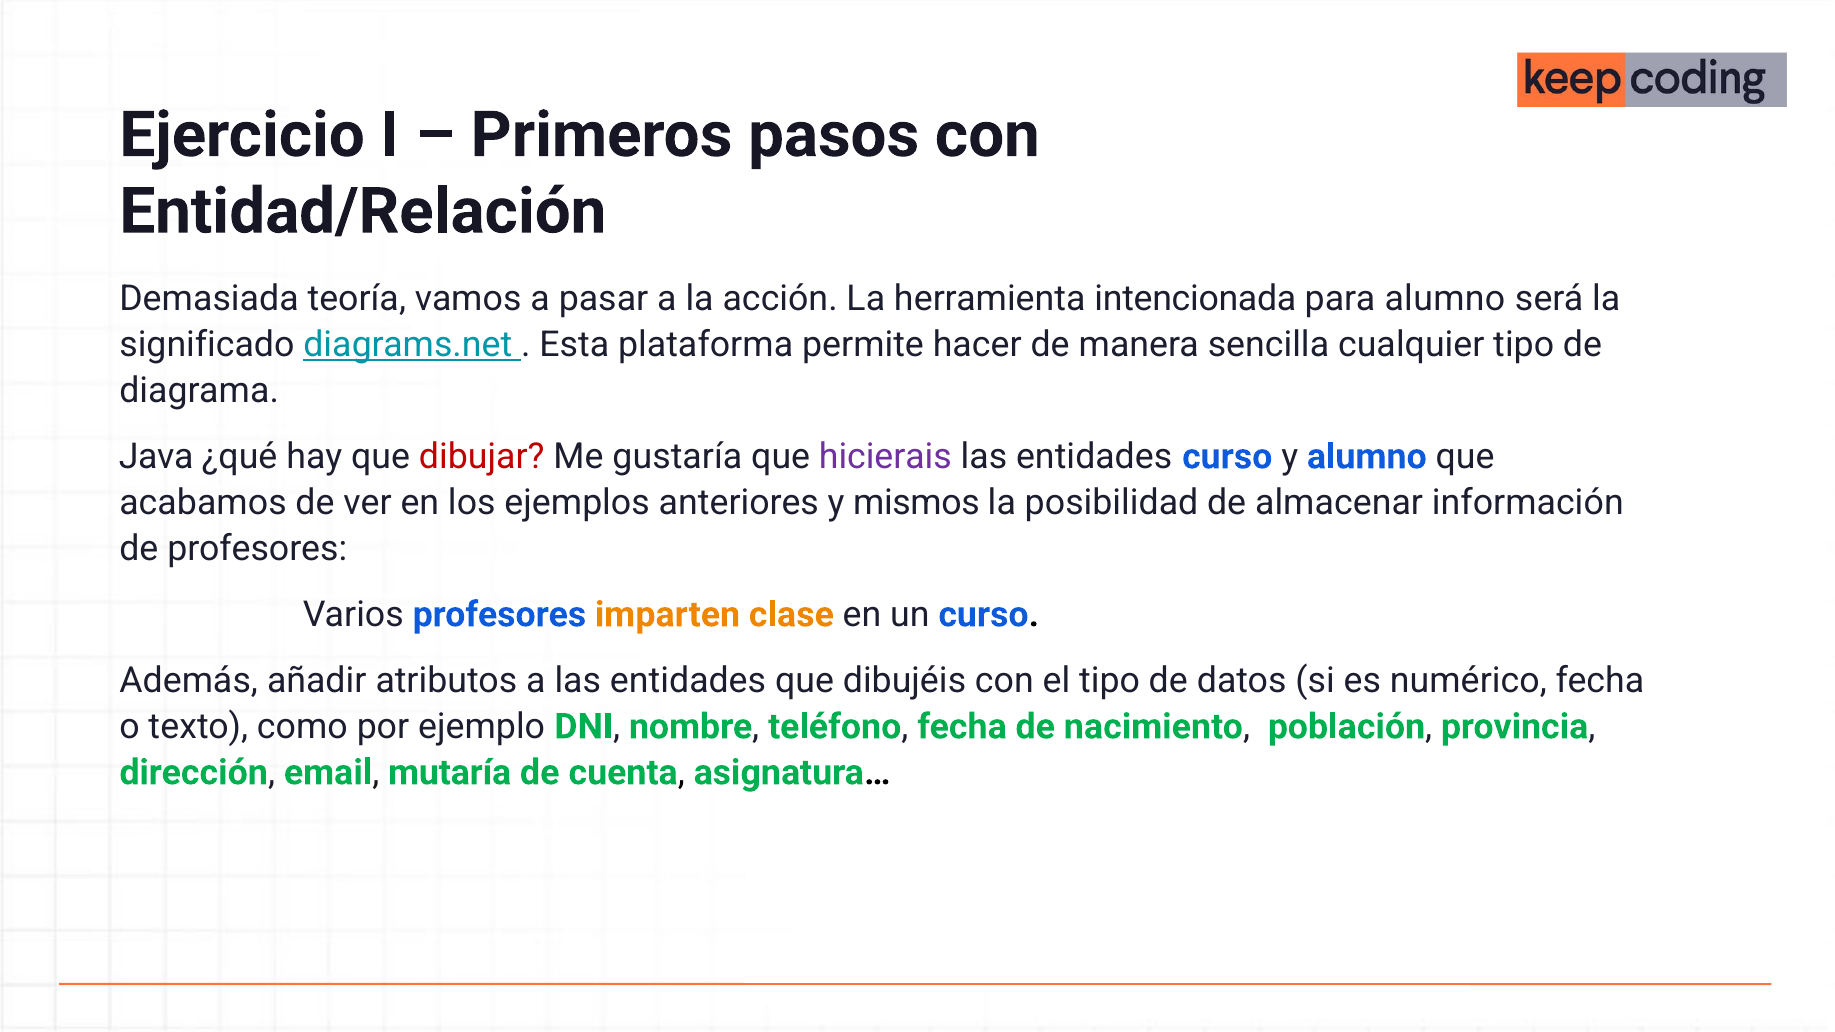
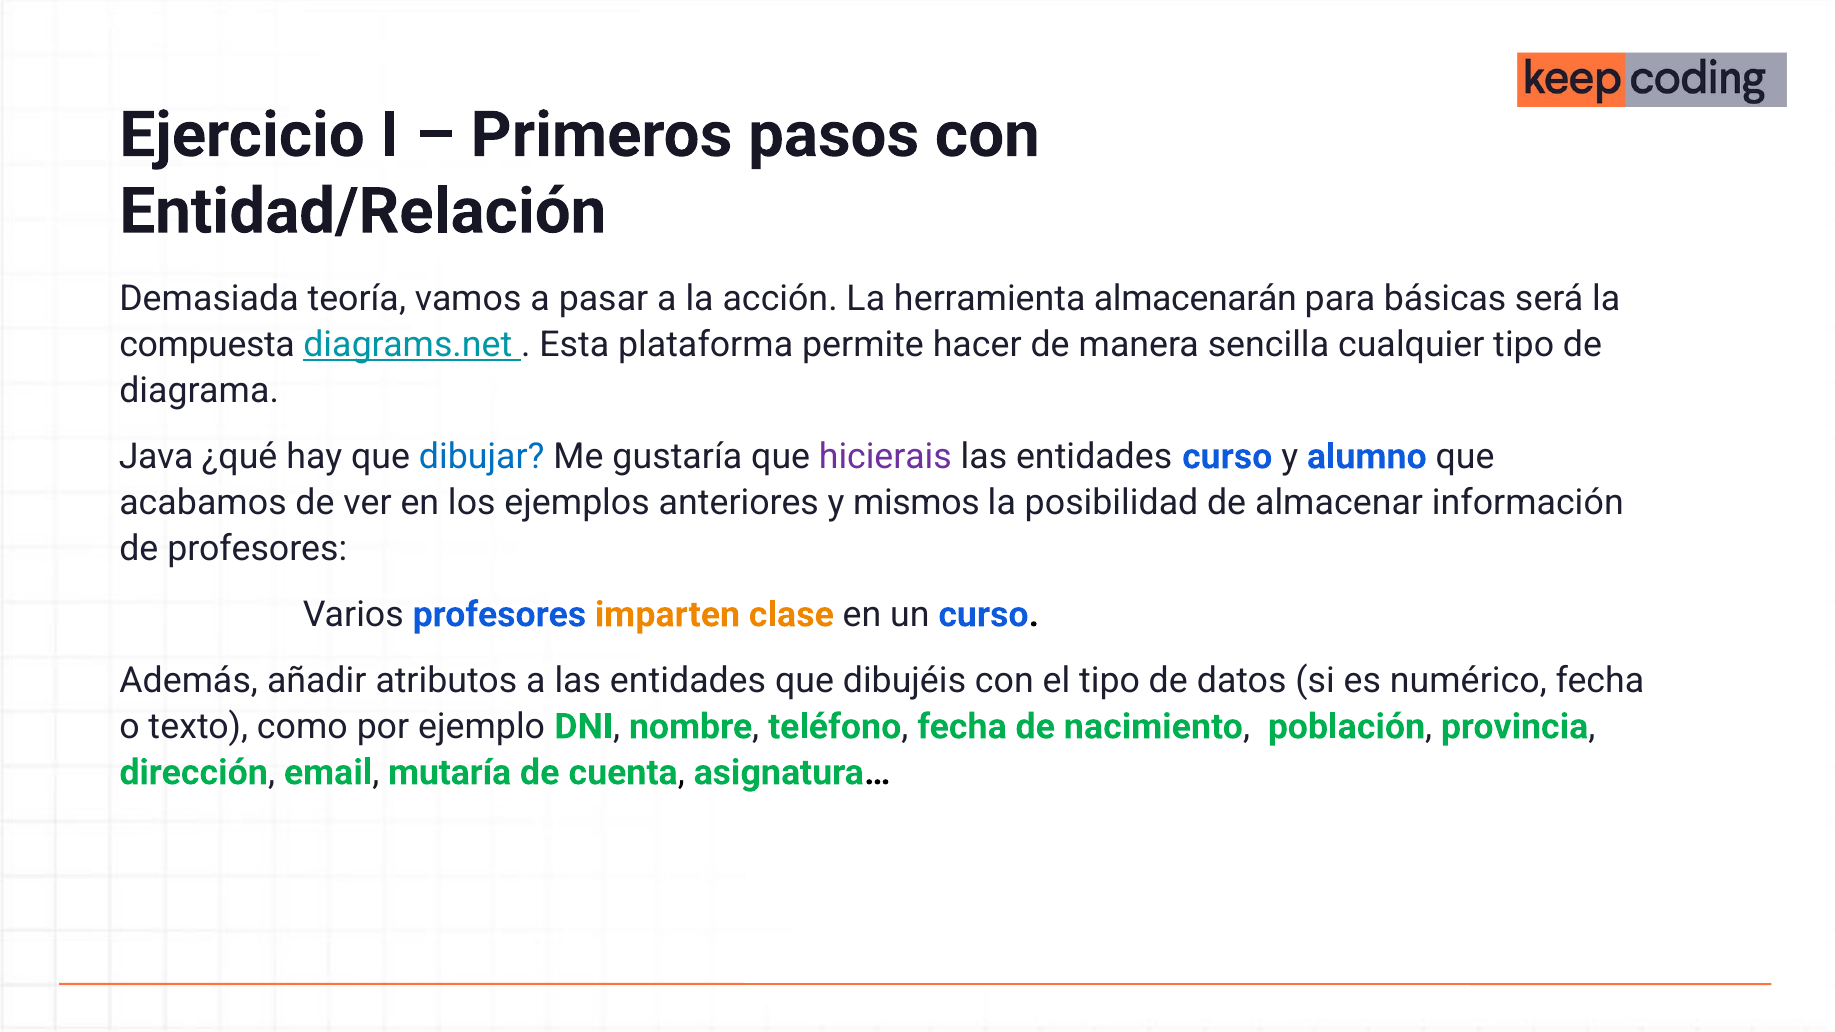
intencionada: intencionada -> almacenarán (1195, 299)
para alumno: alumno -> básicas (1445, 299)
significado: significado -> compuesta (207, 345)
dibujar colour: red -> blue (482, 457)
